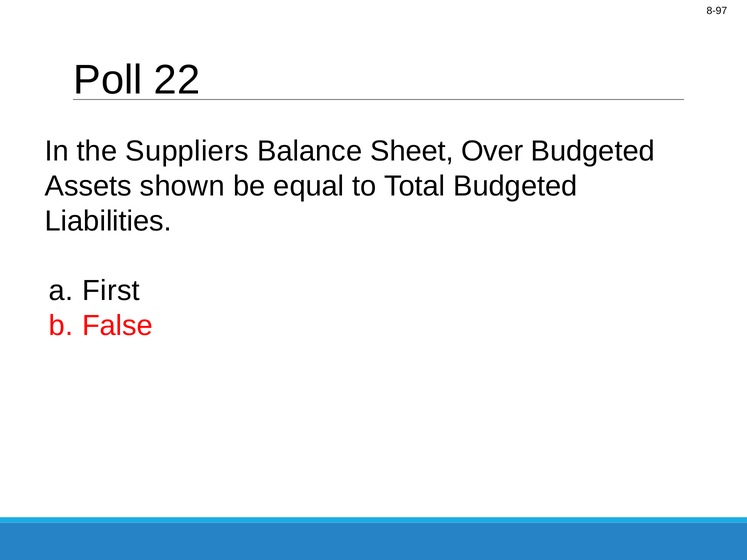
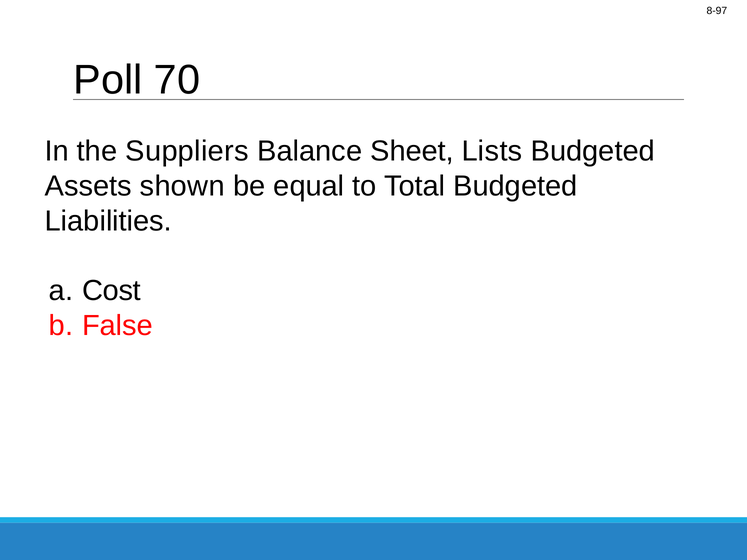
22: 22 -> 70 (177, 80)
Over: Over -> Lists (492, 151)
First: First -> Cost (112, 291)
